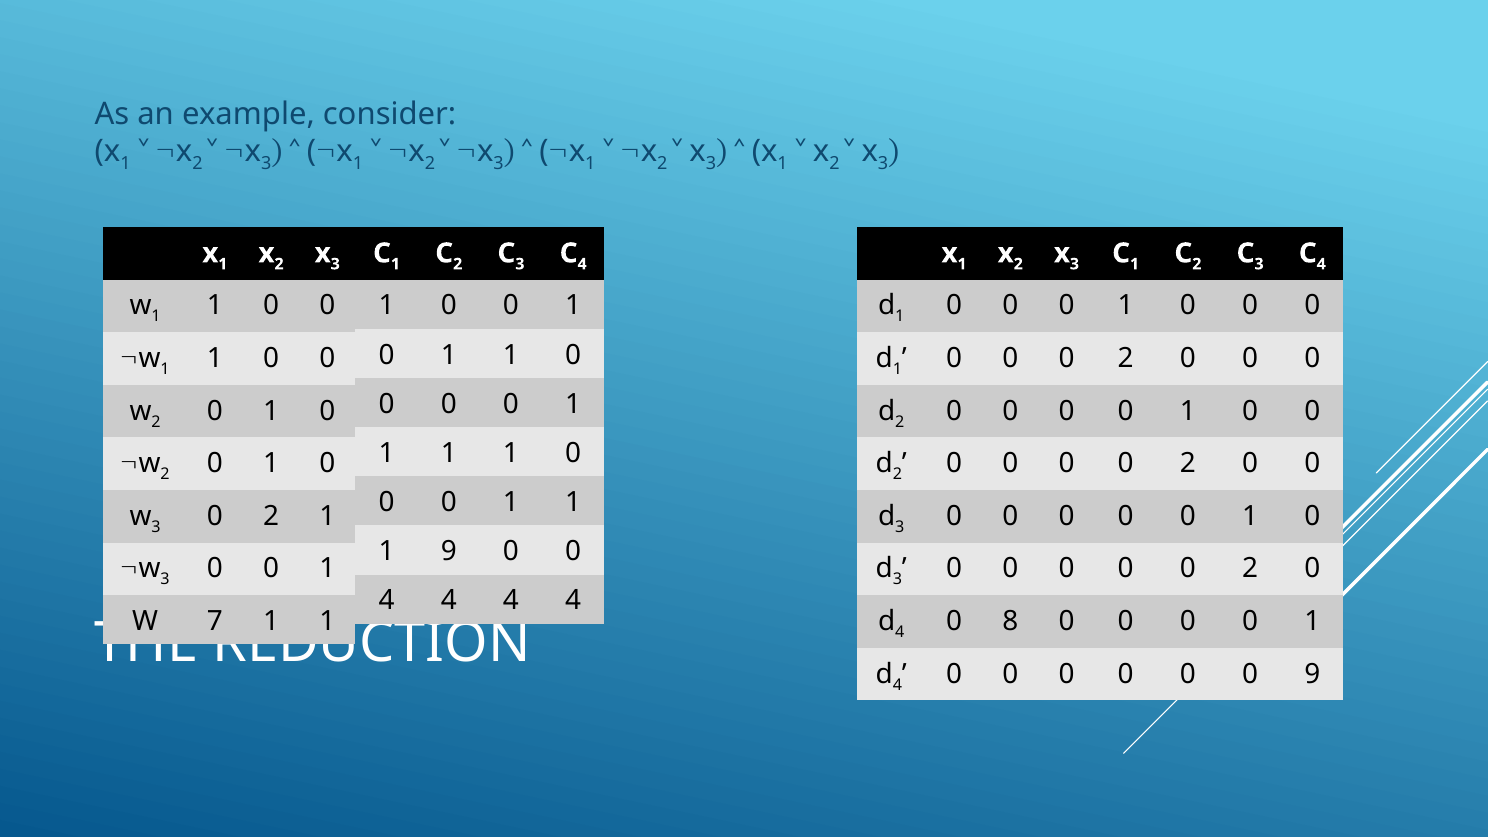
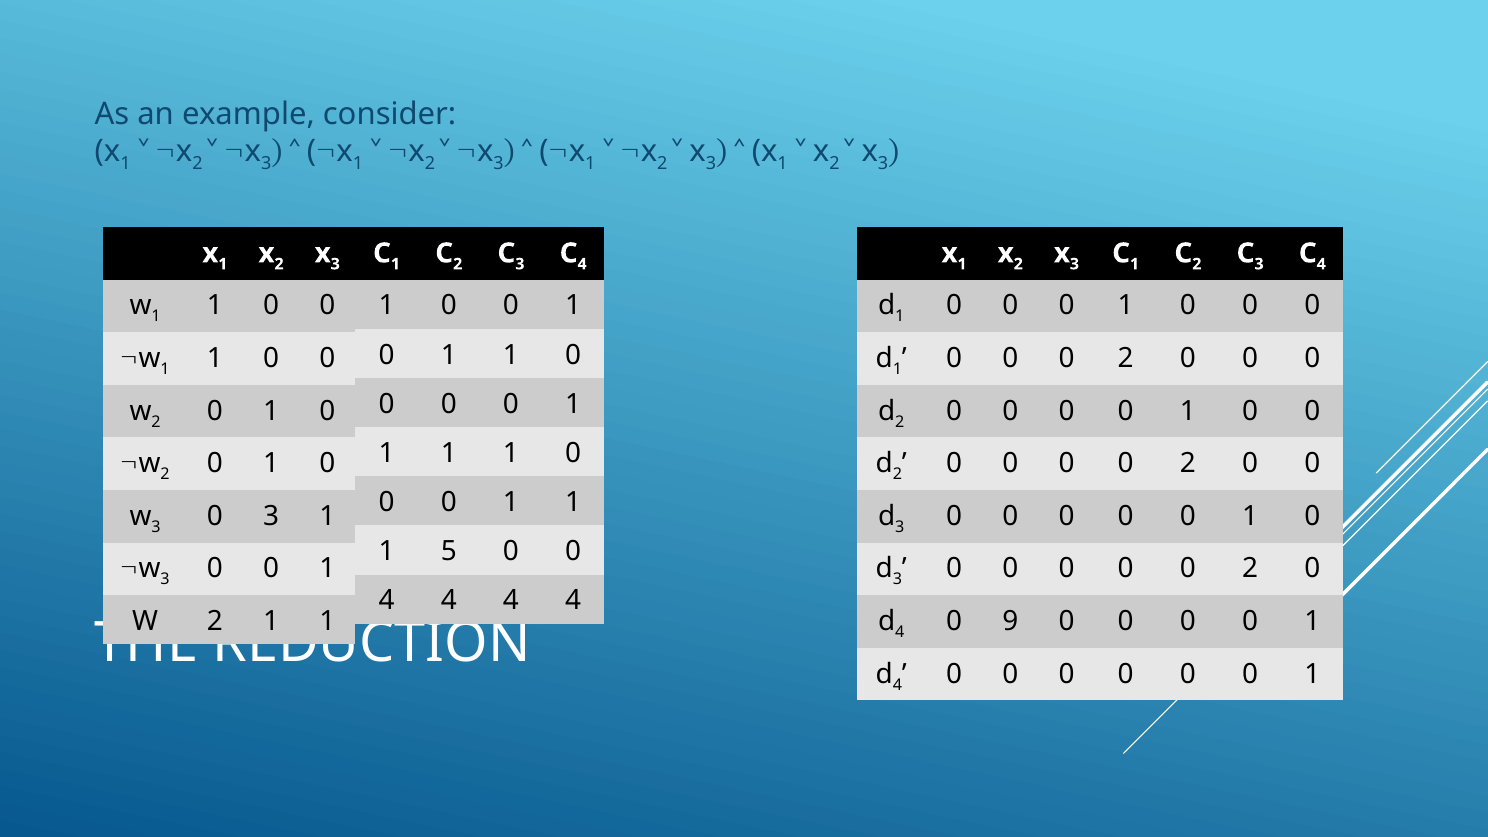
2: 2 -> 3 (271, 516)
1 9: 9 -> 5 (449, 552)
7: 7 -> 2 (215, 621)
8: 8 -> 9 (1010, 621)
9: 9 -> 1 (1312, 674)
